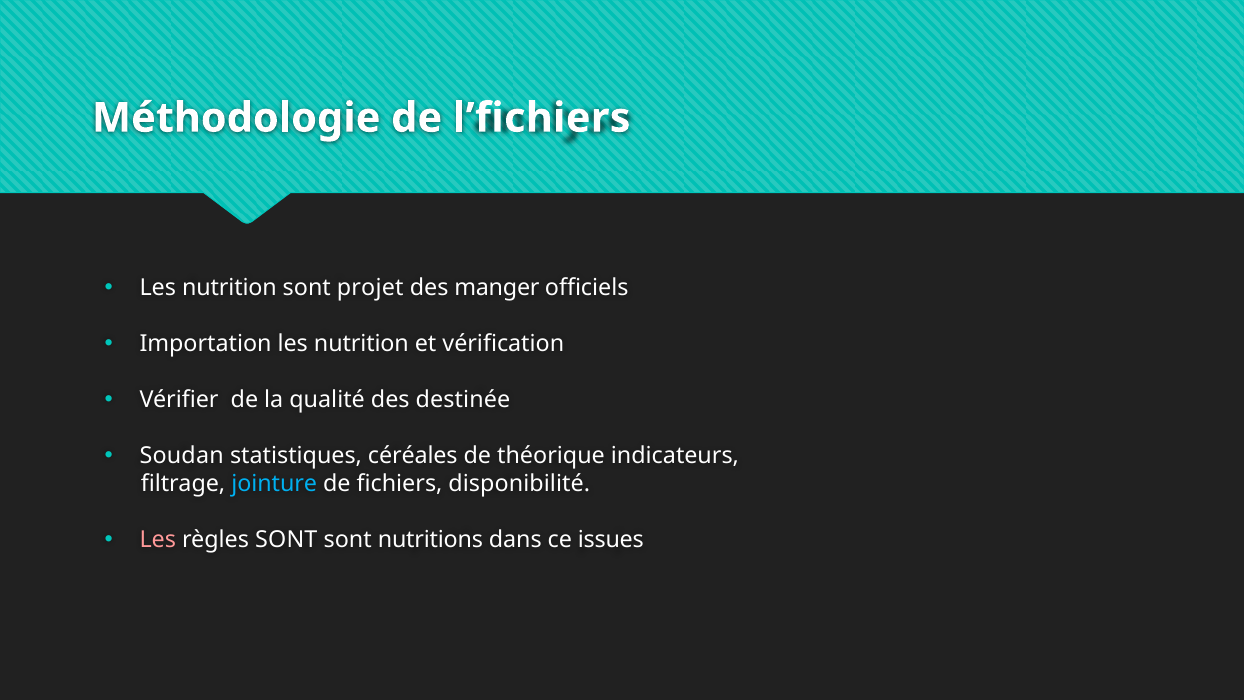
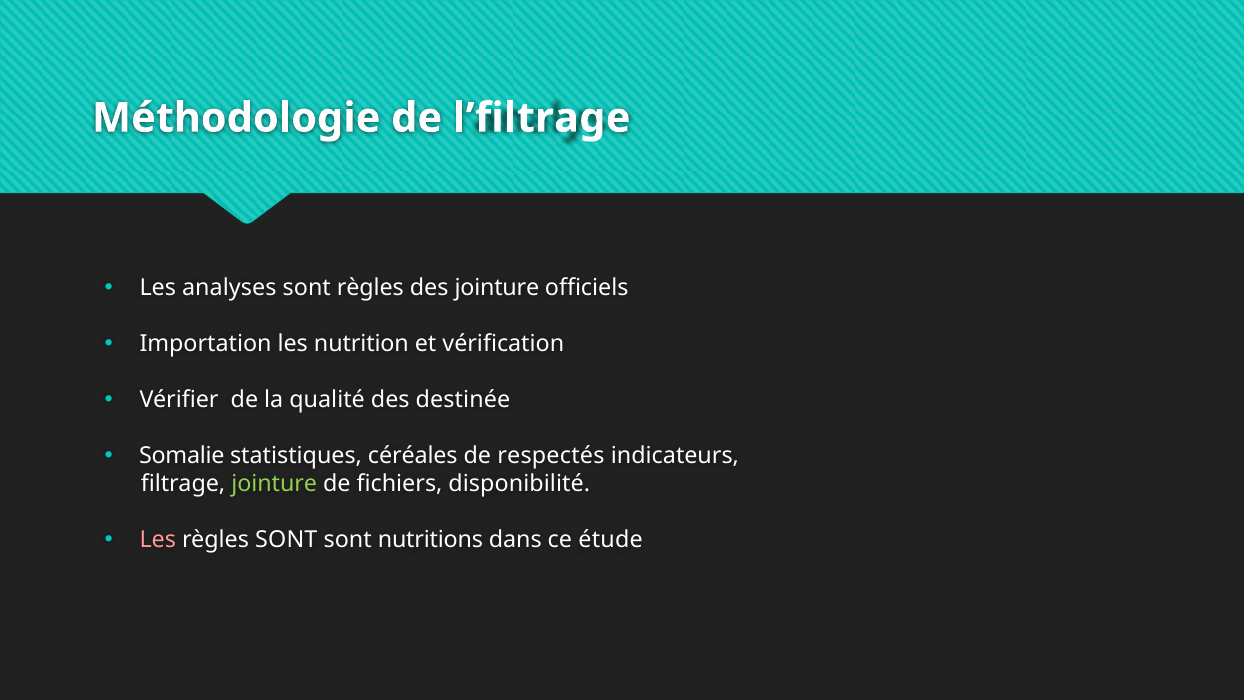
l’fichiers: l’fichiers -> l’filtrage (542, 118)
nutrition: nutrition -> analyses (229, 288)
sont projet: projet -> règles (370, 288)
des manger: manger -> jointure (497, 288)
Soudan: Soudan -> Somalie (182, 456)
théorique: théorique -> respectés (551, 456)
jointure colour: light blue -> light green (274, 484)
issues: issues -> étude (611, 540)
